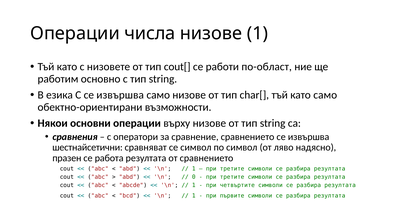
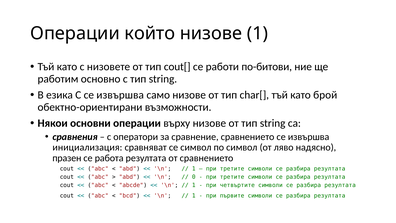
числа: числа -> който (150, 33)
по-област: по-област -> по-битови (267, 67)
като само: само -> брой (325, 95)
шестнайсетични: шестнайсетични -> инициализация (87, 147)
